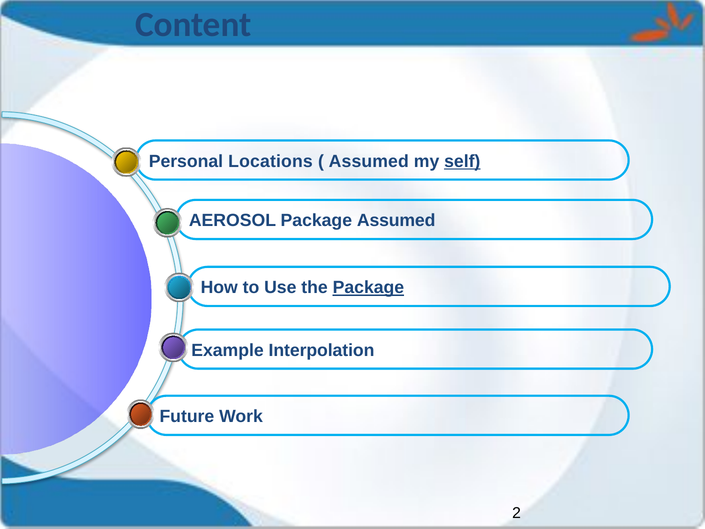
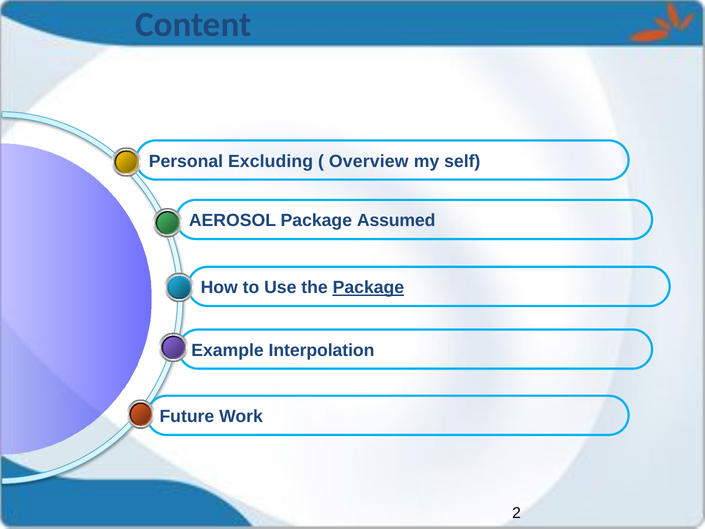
Locations: Locations -> Excluding (271, 161)
Assumed: Assumed -> Overview (369, 161)
self underline: present -> none (462, 161)
